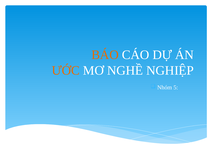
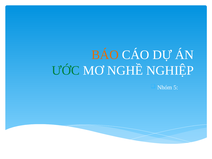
ƯỚC colour: orange -> green (66, 70)
